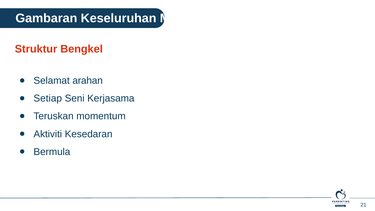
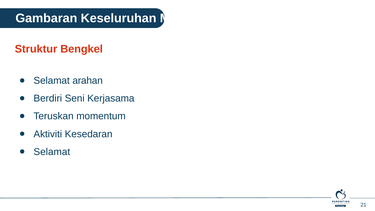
Setiap: Setiap -> Berdiri (48, 98)
Bermula: Bermula -> Selamat (52, 152)
